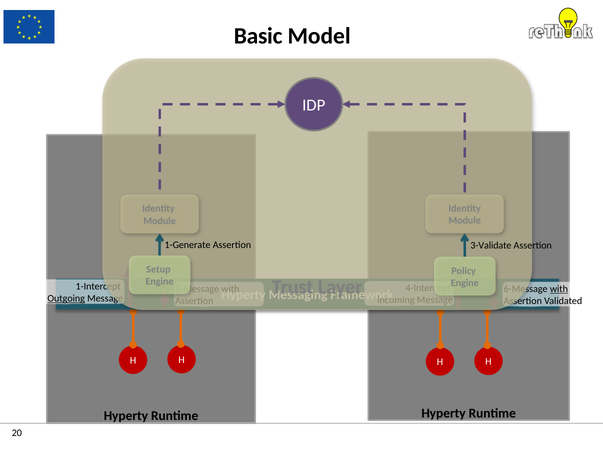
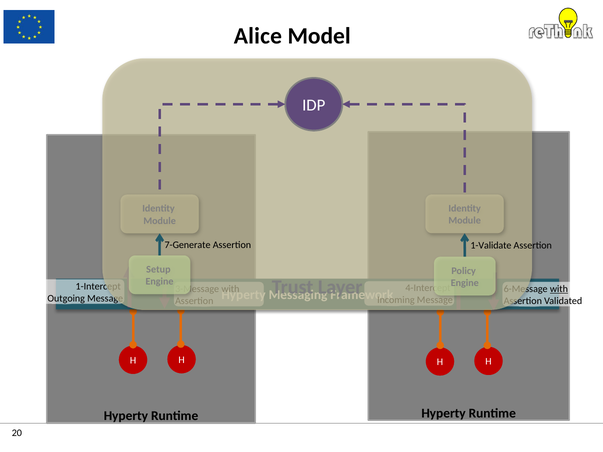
Basic: Basic -> Alice (258, 36)
1-Generate: 1-Generate -> 7-Generate (188, 245)
3-Validate: 3-Validate -> 1-Validate (491, 246)
Outgoing underline: present -> none (66, 298)
